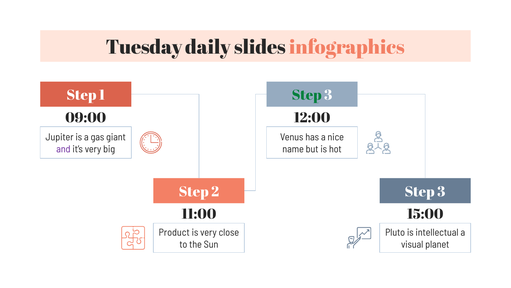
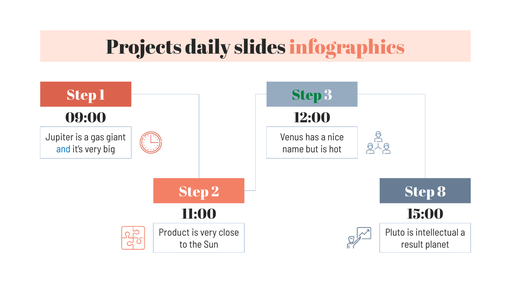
Tuesday: Tuesday -> Projects (144, 47)
and colour: purple -> blue (63, 149)
3: 3 -> 8 (441, 191)
visual: visual -> result (412, 244)
